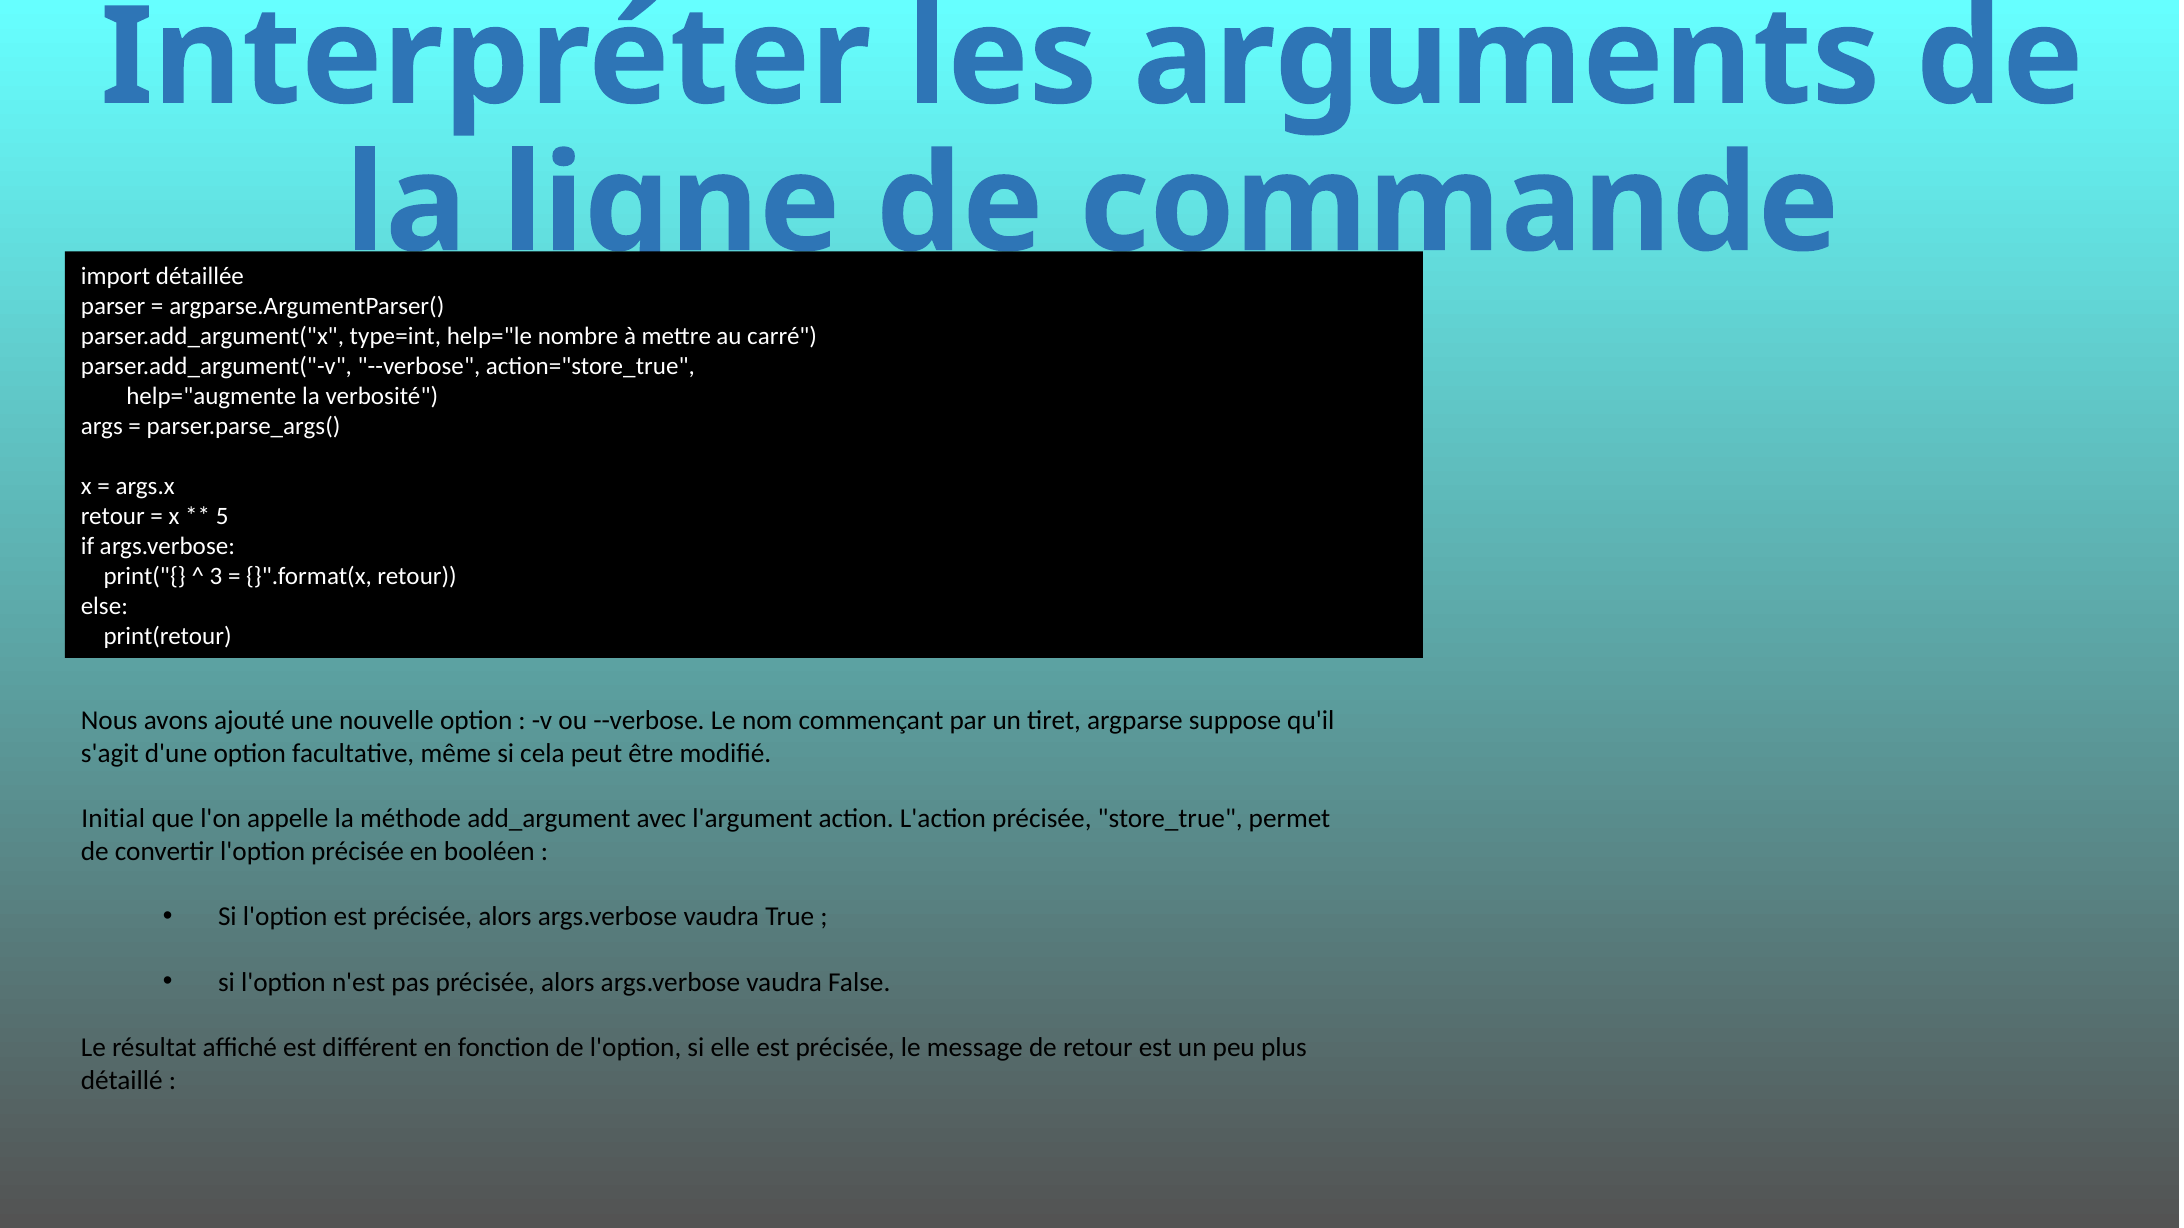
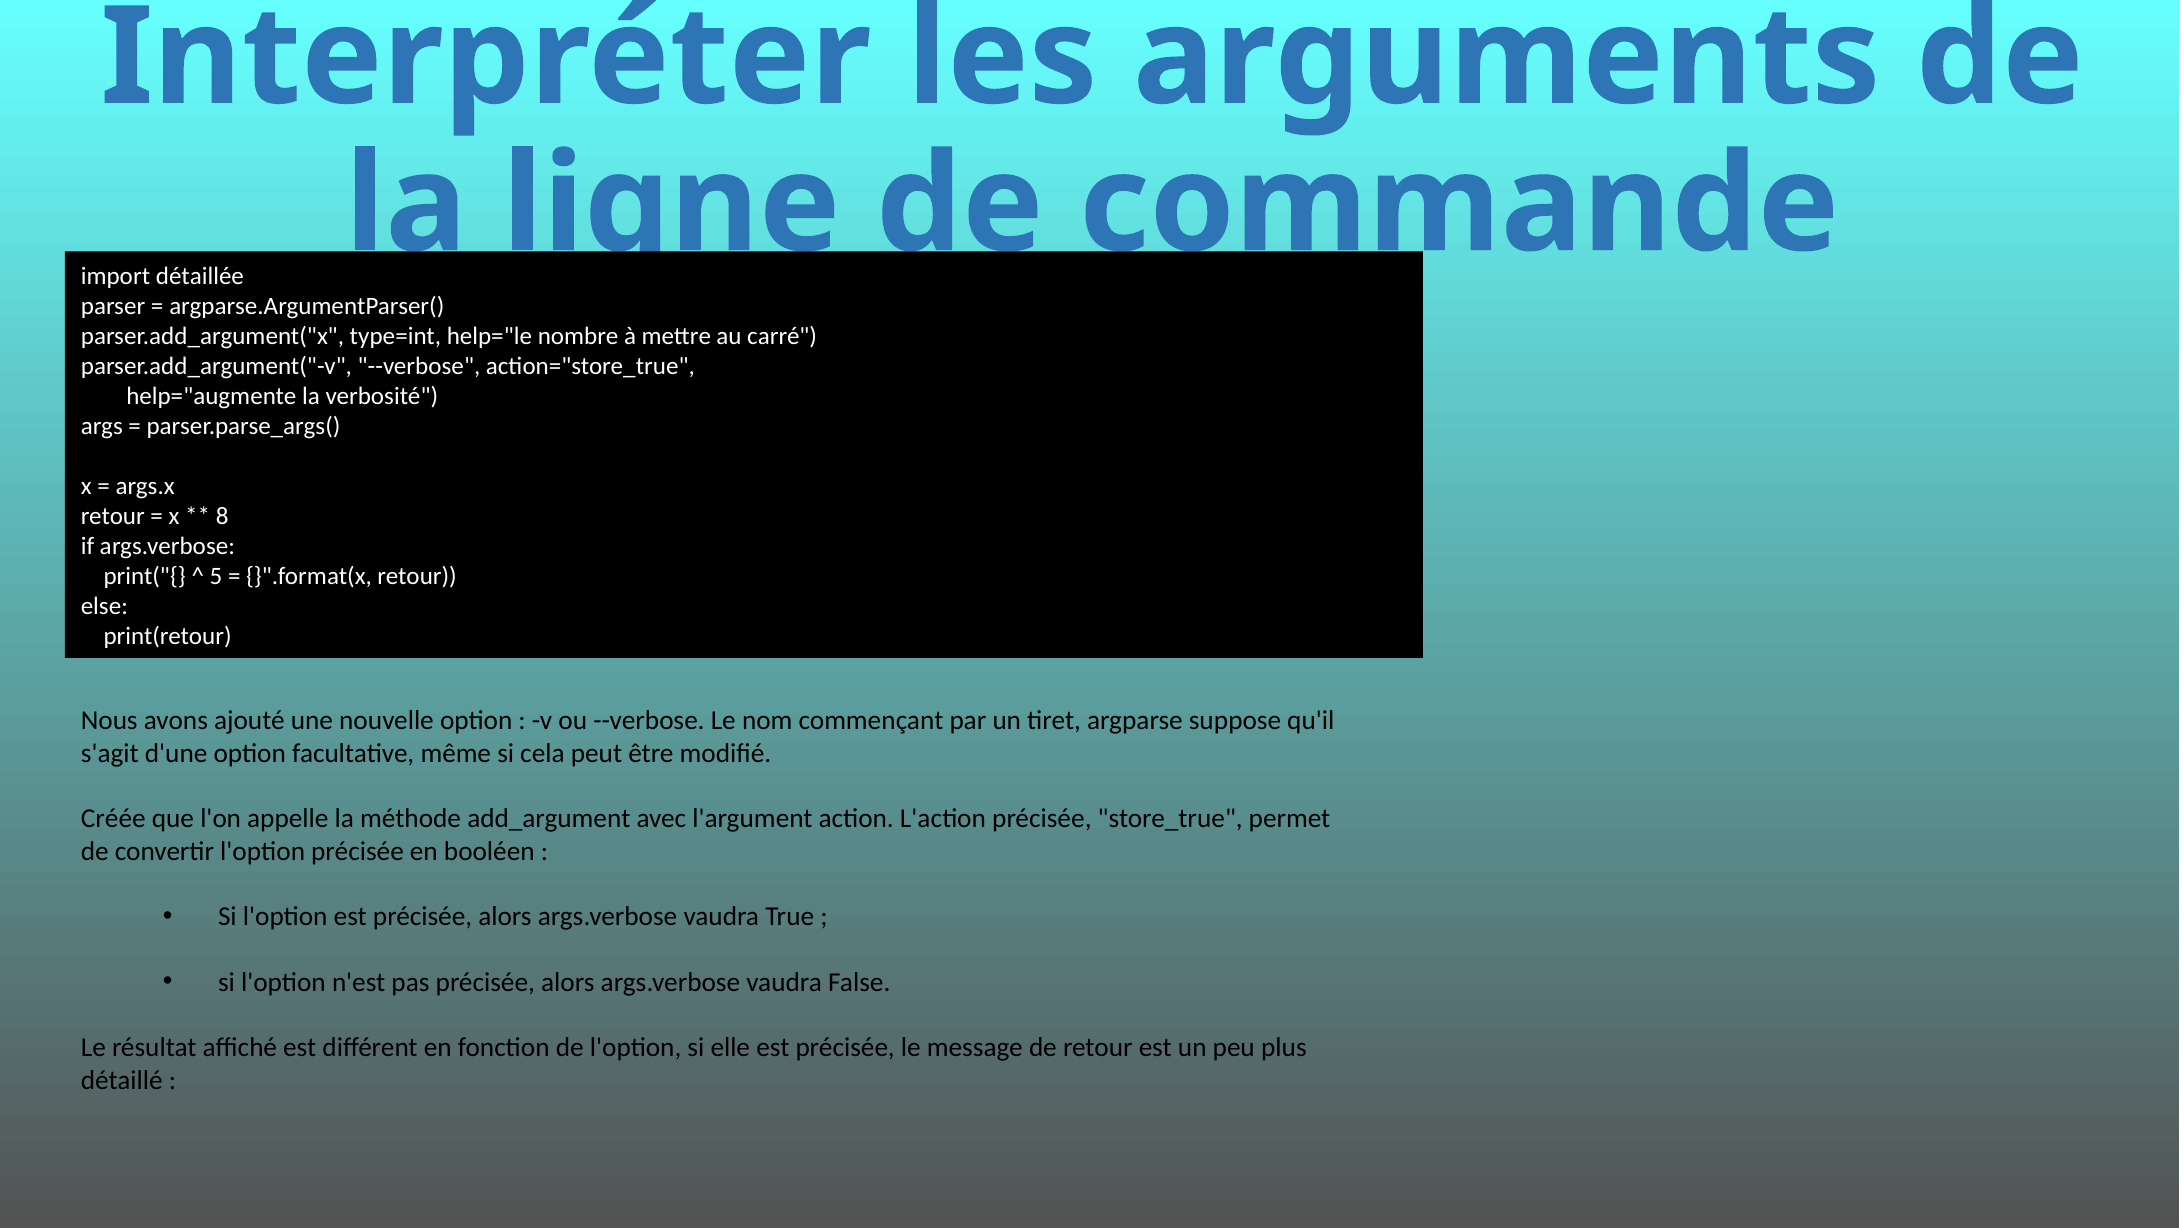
5: 5 -> 8 (222, 517)
3: 3 -> 5 (216, 577)
Initial: Initial -> Créée (113, 819)
